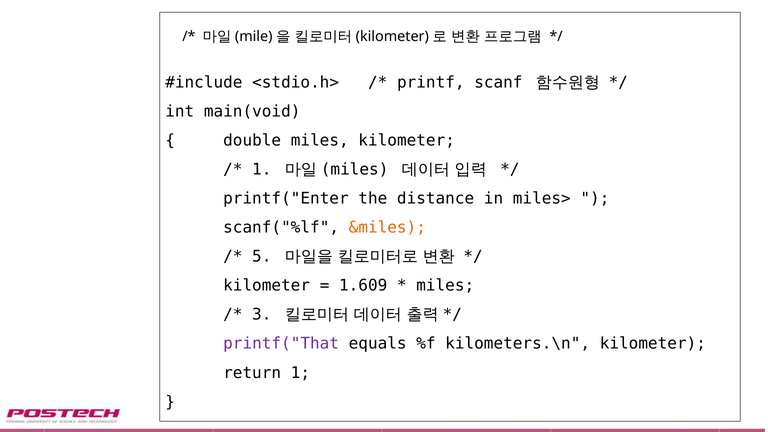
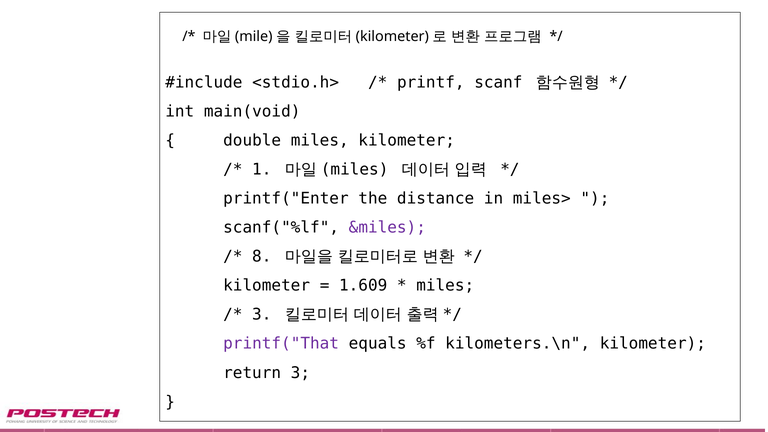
&miles colour: orange -> purple (387, 227)
5: 5 -> 8 (262, 257)
return 1: 1 -> 3 (300, 373)
